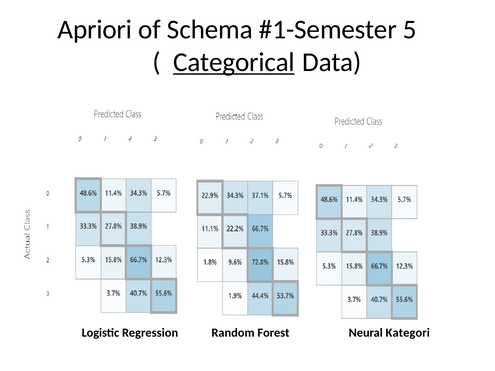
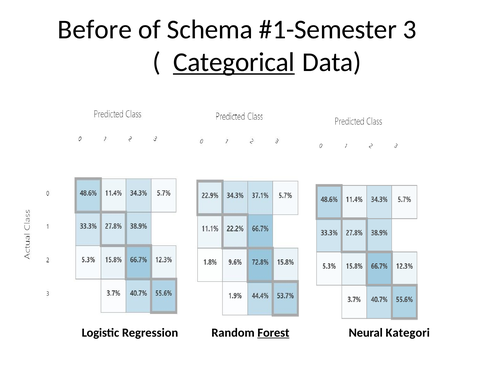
Apriori: Apriori -> Before (95, 29)
5: 5 -> 3 (410, 29)
Forest underline: none -> present (273, 333)
